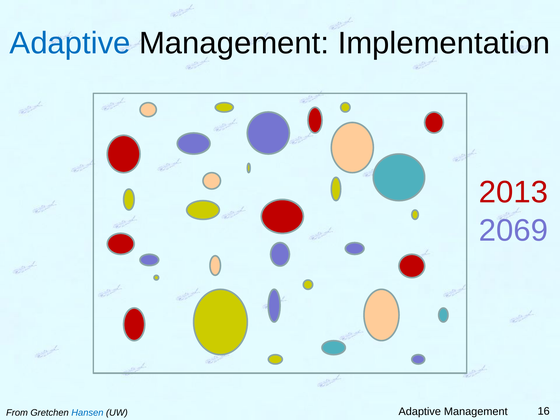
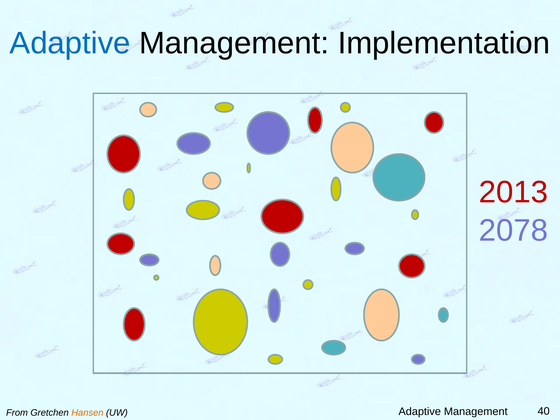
2069: 2069 -> 2078 (514, 230)
16: 16 -> 40 (544, 411)
Hansen colour: blue -> orange (87, 413)
